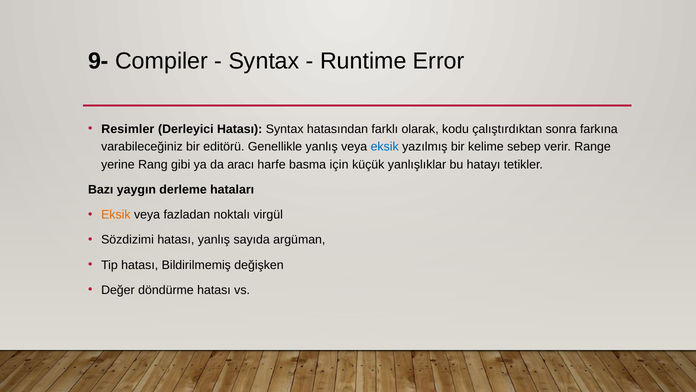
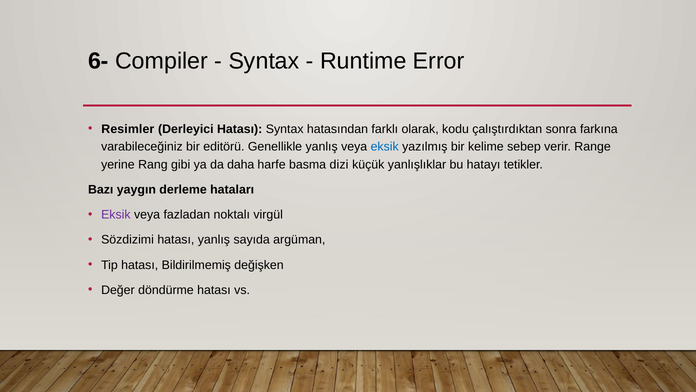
9-: 9- -> 6- (98, 61)
aracı: aracı -> daha (241, 164)
için: için -> dizi (339, 164)
Eksik colour: orange -> purple (116, 215)
